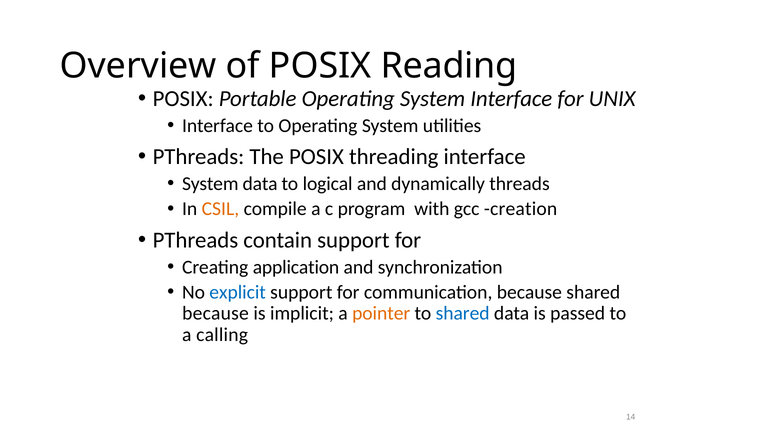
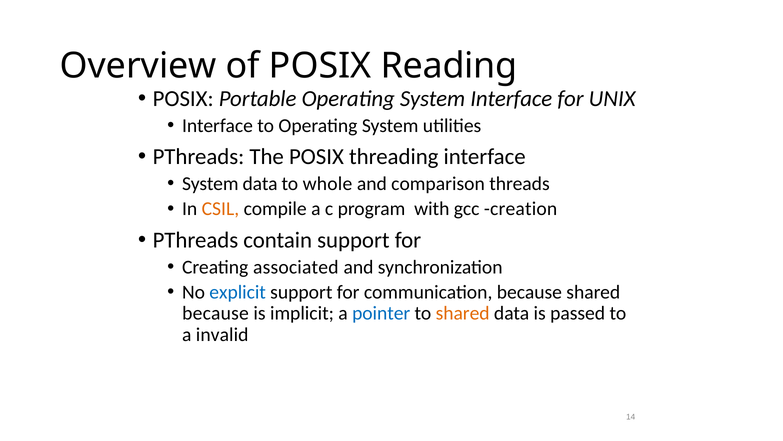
logical: logical -> whole (327, 183)
dynamically: dynamically -> comparison (438, 183)
application: application -> associated (296, 267)
pointer colour: orange -> blue (381, 313)
shared colour: blue -> orange (463, 313)
calling: calling -> invalid (222, 334)
